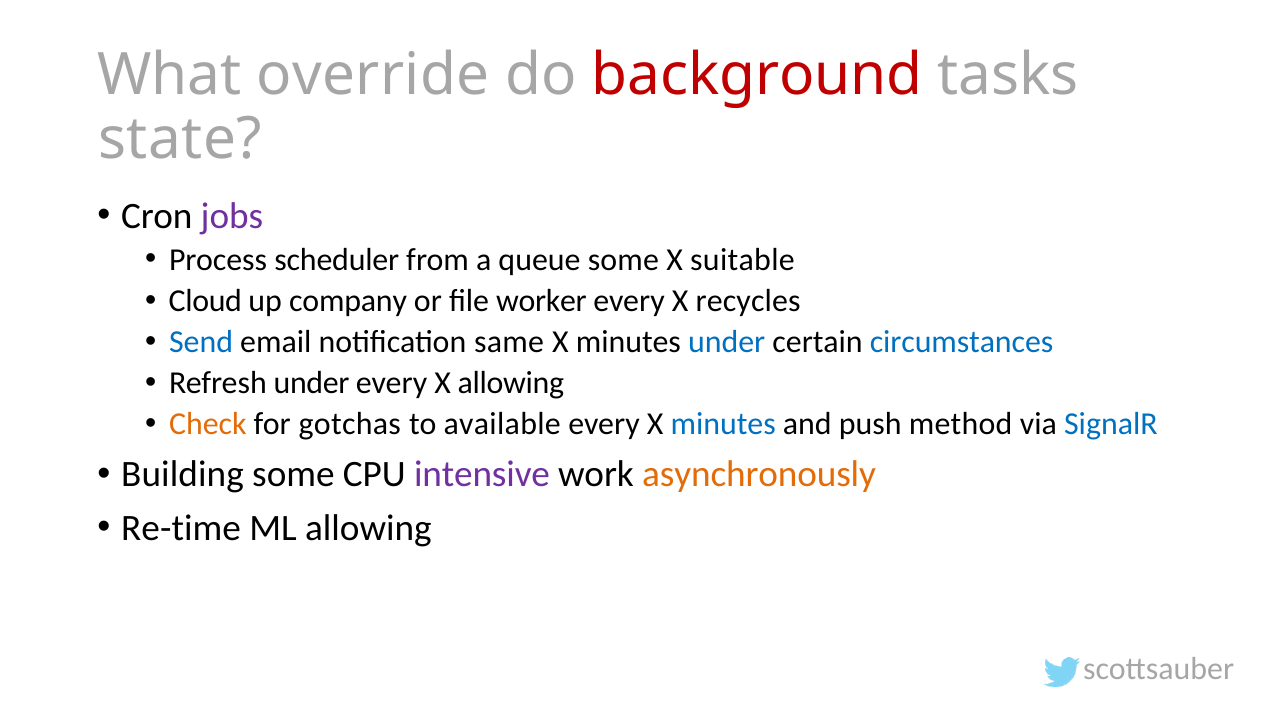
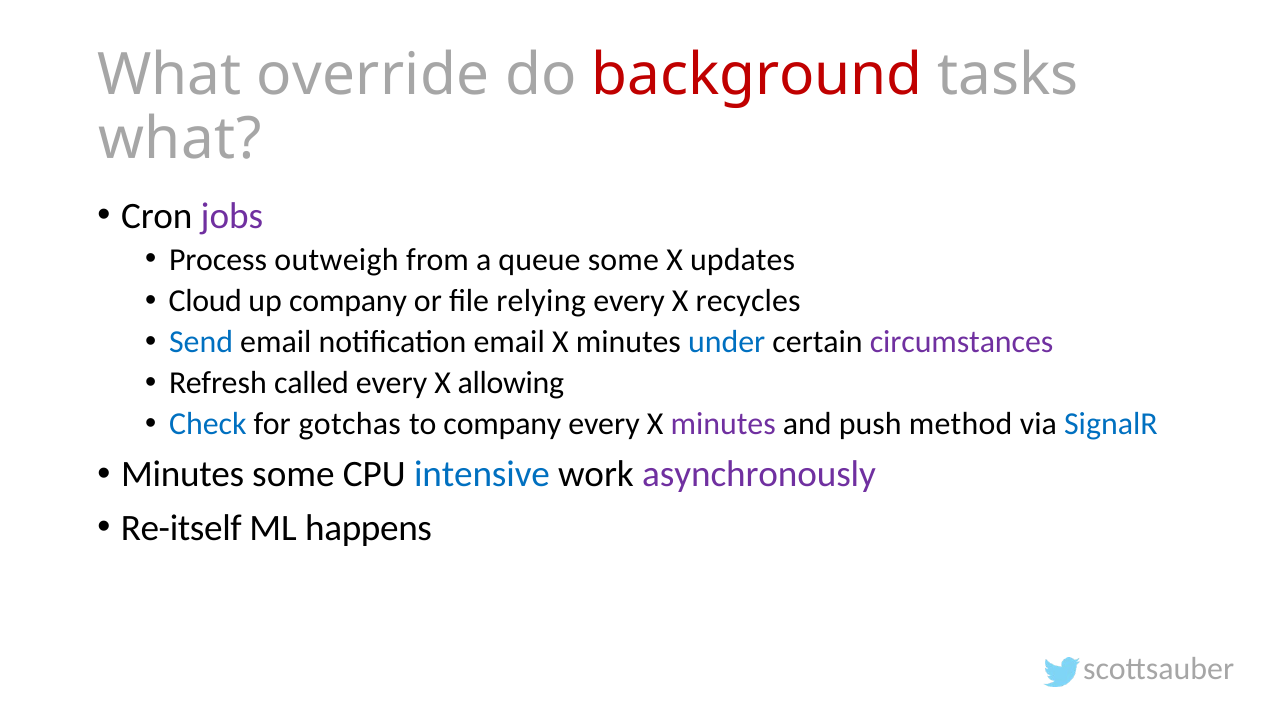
state: state -> what (180, 139)
scheduler: scheduler -> outweigh (337, 260)
suitable: suitable -> updates (743, 260)
worker: worker -> relying (541, 301)
notification same: same -> email (509, 342)
circumstances colour: blue -> purple (962, 342)
Refresh under: under -> called (311, 383)
Check colour: orange -> blue (208, 424)
to available: available -> company (502, 424)
minutes colour: blue -> purple (723, 424)
Building: Building -> Minutes (183, 474)
intensive colour: purple -> blue (482, 474)
asynchronously colour: orange -> purple (759, 474)
Re-time: Re-time -> Re-itself (181, 528)
ML allowing: allowing -> happens (369, 528)
